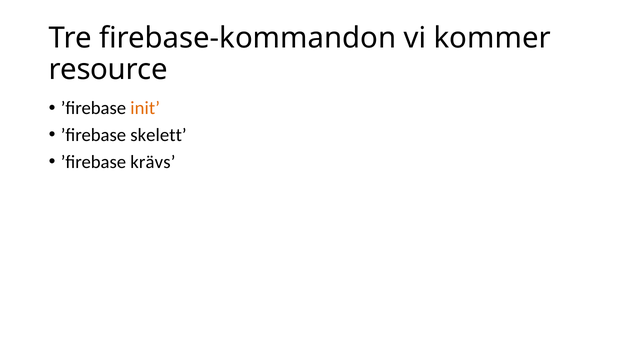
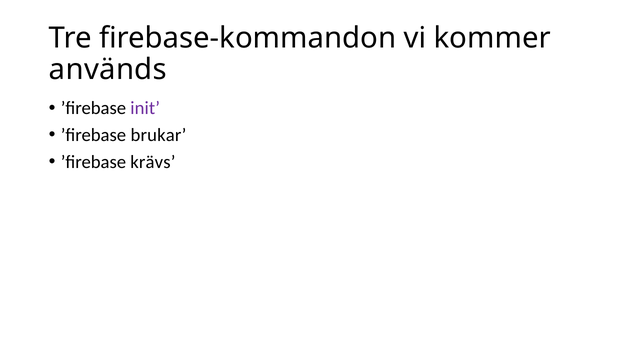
resource: resource -> används (108, 70)
init colour: orange -> purple (145, 108)
skelett: skelett -> brukar (158, 135)
